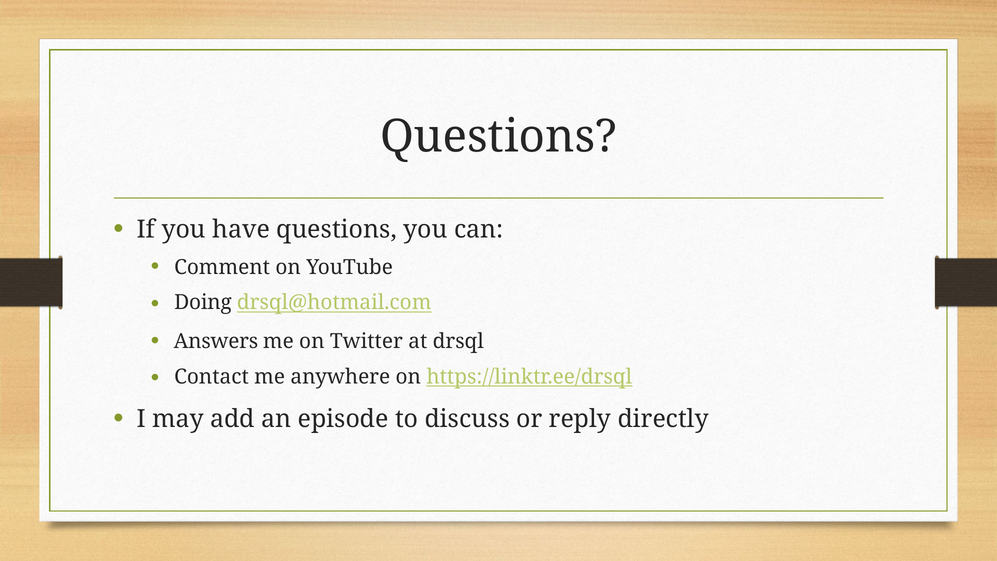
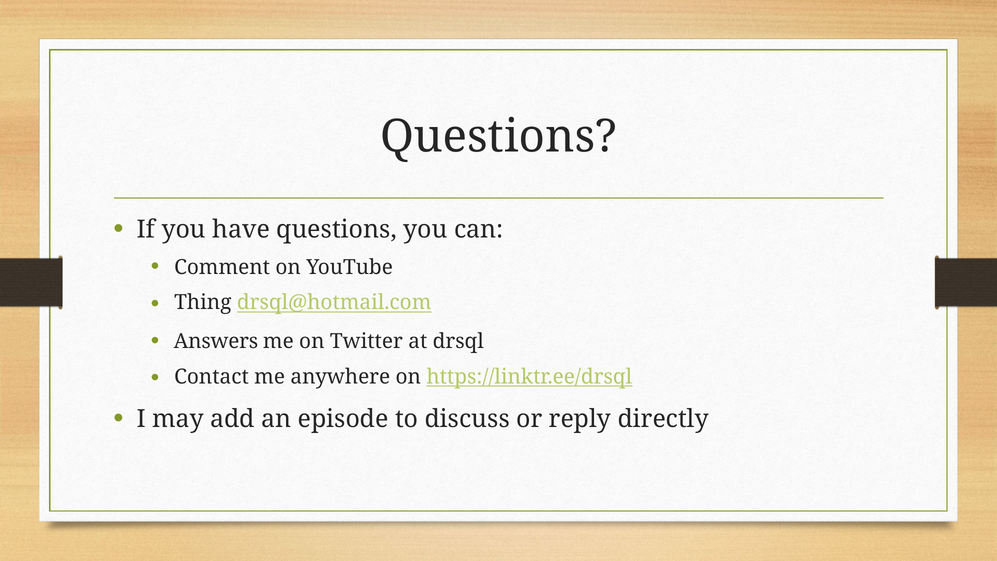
Doing: Doing -> Thing (203, 302)
